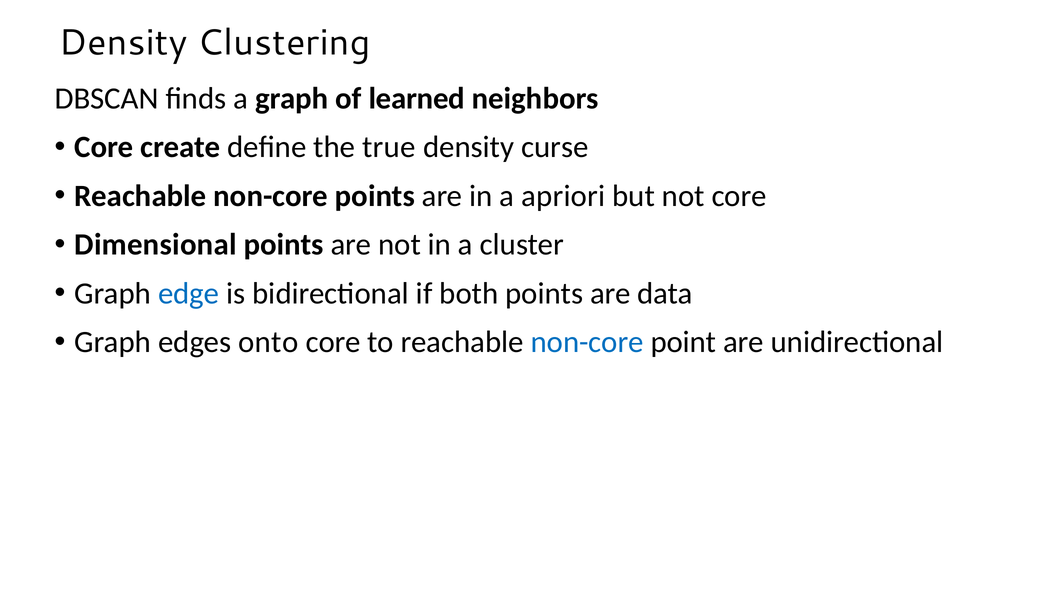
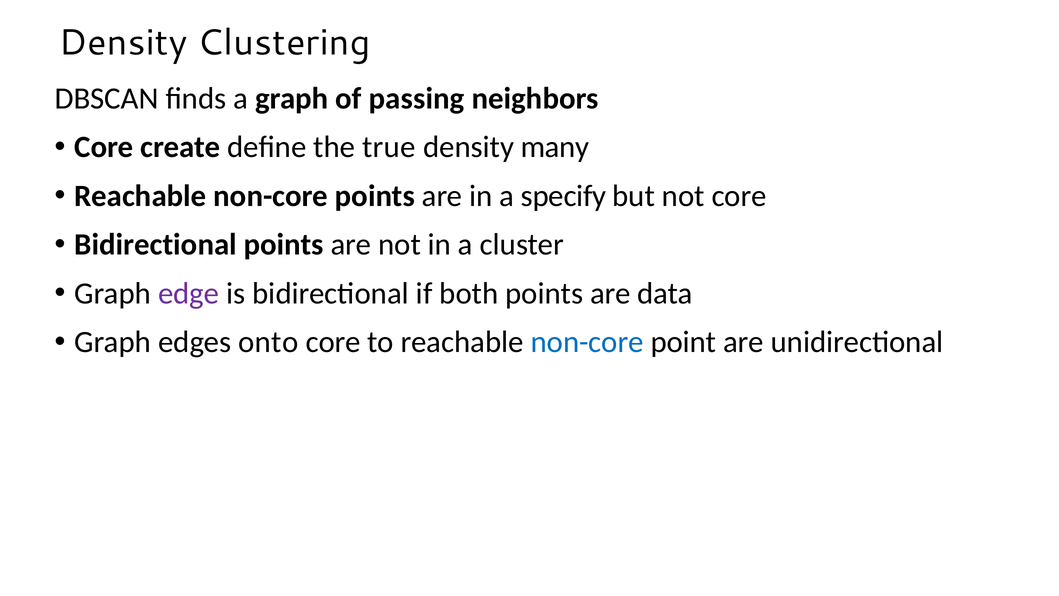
learned: learned -> passing (417, 98)
curse: curse -> many (555, 147)
apriori: apriori -> specify (563, 196)
Dimensional: Dimensional -> Bidirectional (156, 244)
edge colour: blue -> purple (189, 293)
